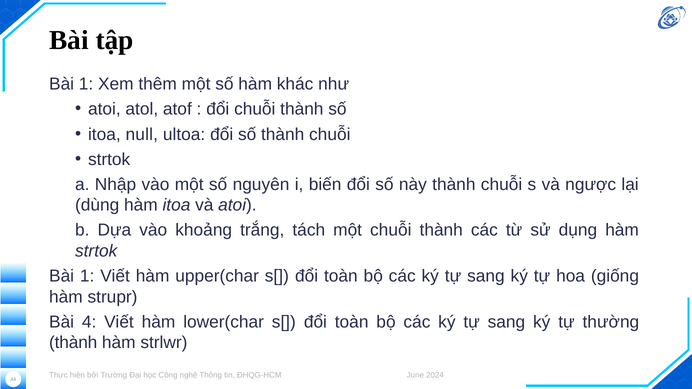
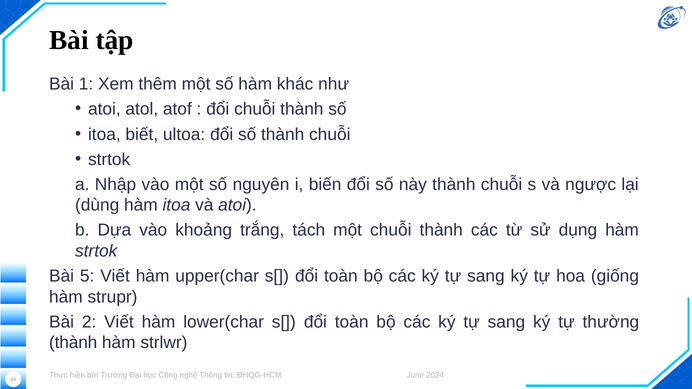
null: null -> biết (142, 134)
1: 1 -> 5 (87, 276)
4: 4 -> 2 (89, 322)
